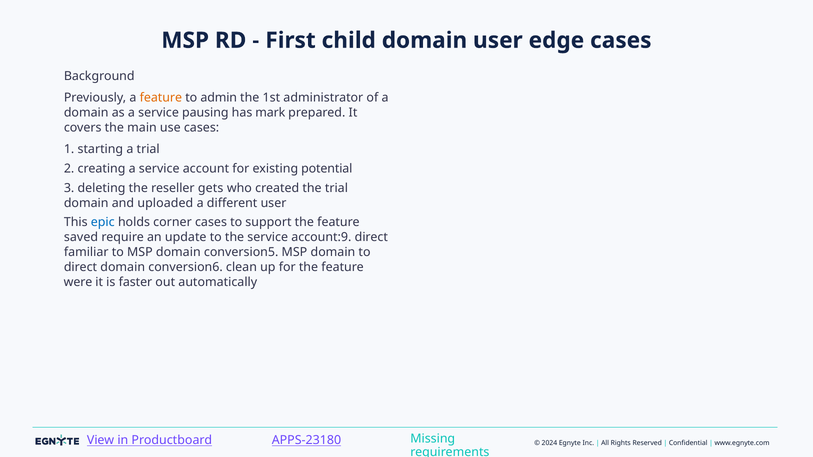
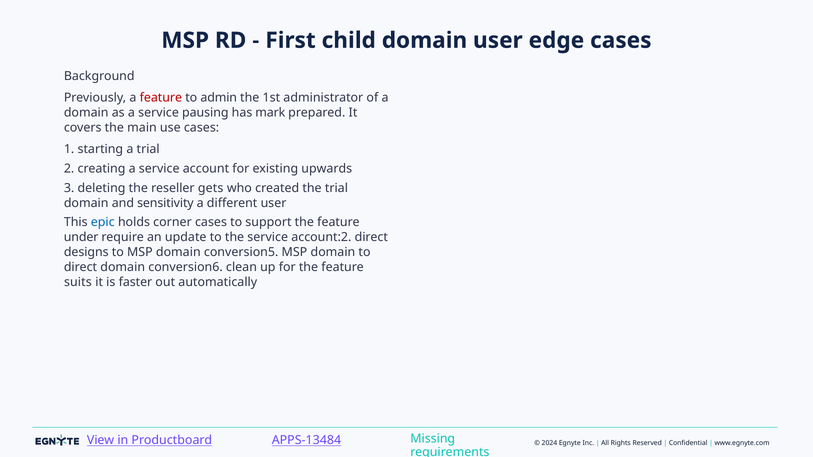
feature colour: orange -> red (161, 98)
potential: potential -> upwards (327, 169)
uploaded: uploaded -> sensitivity (165, 203)
saved: saved -> under (81, 237)
account:9: account:9 -> account:2 (321, 237)
familiar: familiar -> designs (86, 252)
were: were -> suits (78, 282)
APPS-23180: APPS-23180 -> APPS-13484 (306, 441)
